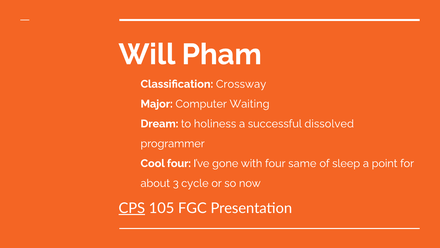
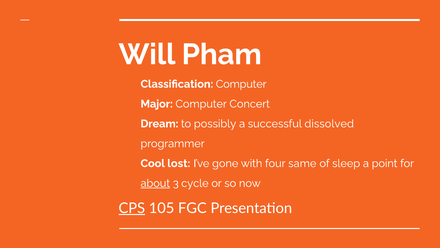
Classification Crossway: Crossway -> Computer (241, 84)
Waiting: Waiting -> Concert (250, 104)
holiness: holiness -> possibly (215, 124)
Cool four: four -> lost (179, 163)
about underline: none -> present (155, 183)
